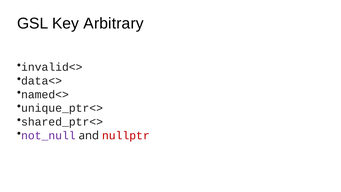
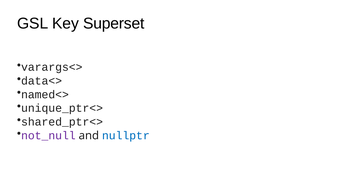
Arbitrary: Arbitrary -> Superset (114, 24)
invalid<>: invalid<> -> varargs<> (52, 67)
nullptr colour: red -> blue (126, 135)
